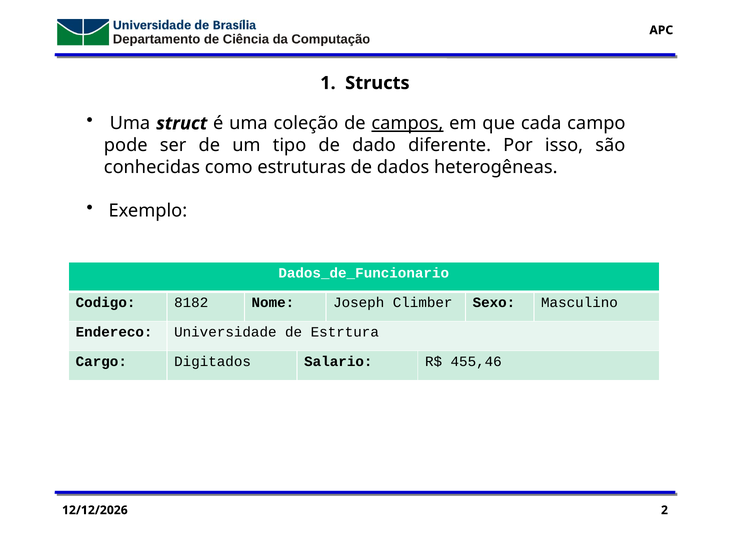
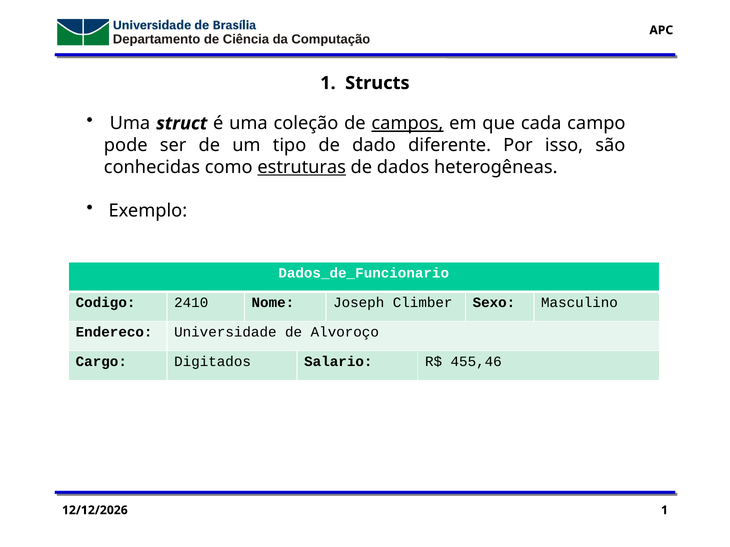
estruturas underline: none -> present (302, 167)
8182: 8182 -> 2410 (191, 303)
Estrtura: Estrtura -> Alvoroço (345, 332)
2: 2 -> 1 (665, 511)
